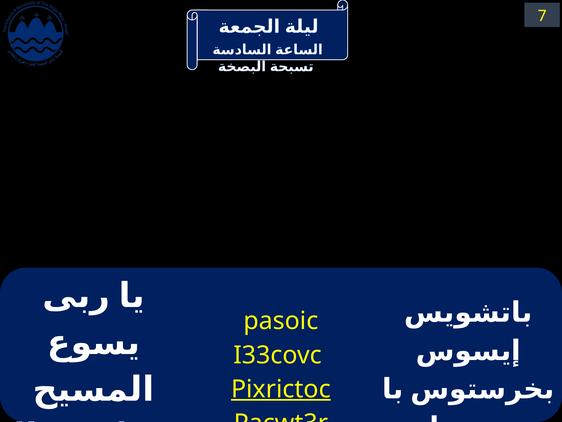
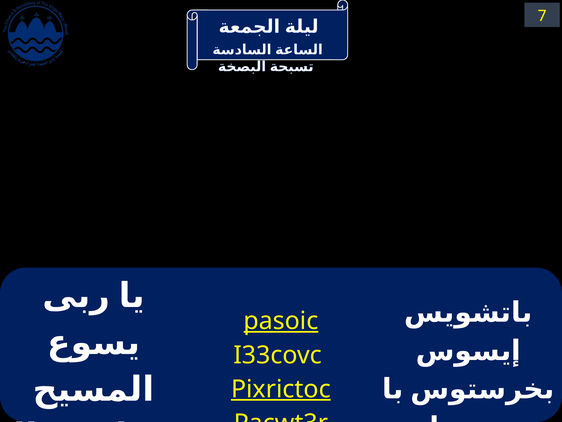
pasoic underline: none -> present (281, 321)
